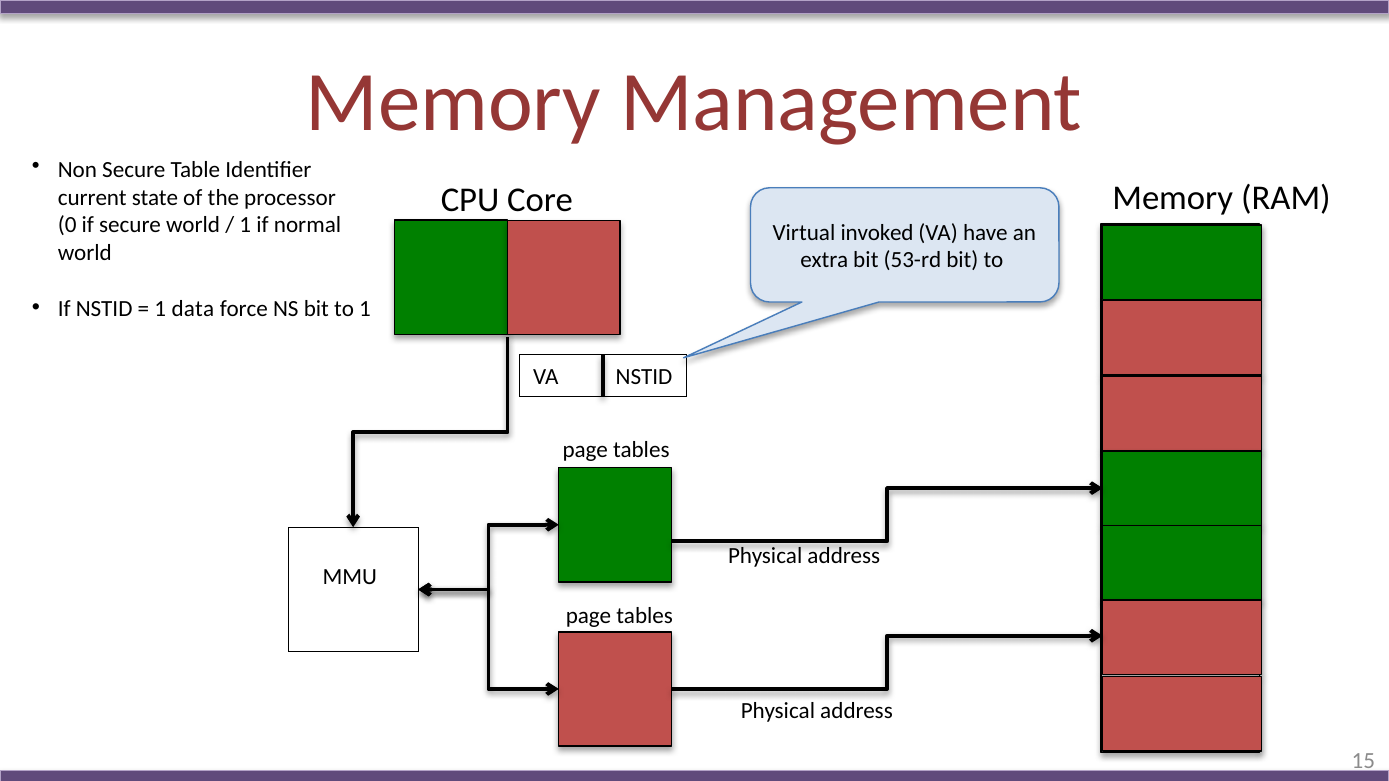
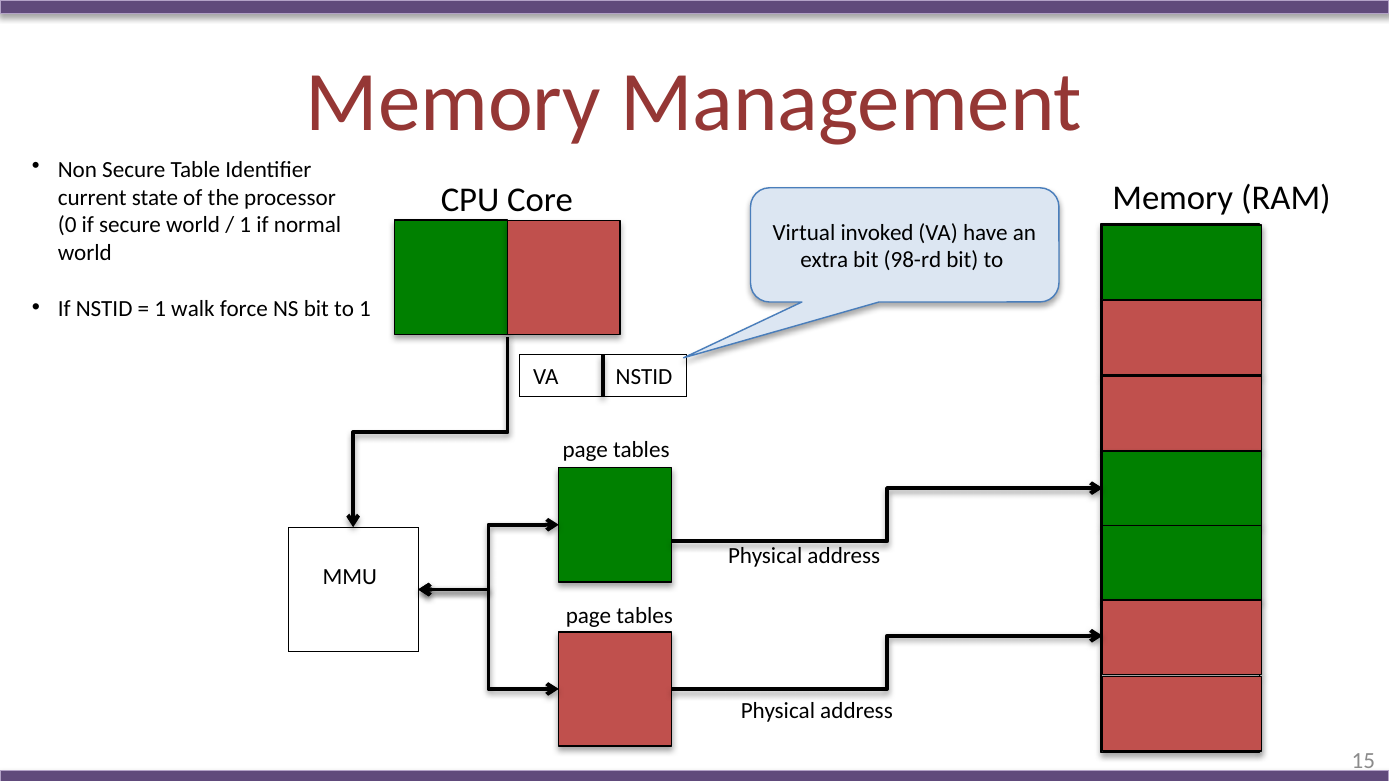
53-rd: 53-rd -> 98-rd (912, 260)
data: data -> walk (193, 309)
